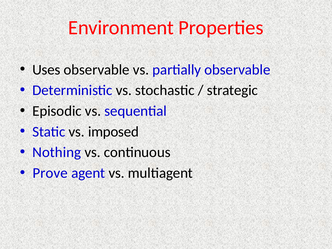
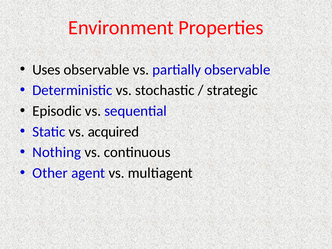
imposed: imposed -> acquired (113, 132)
Prove: Prove -> Other (50, 173)
